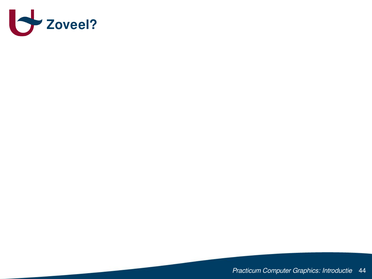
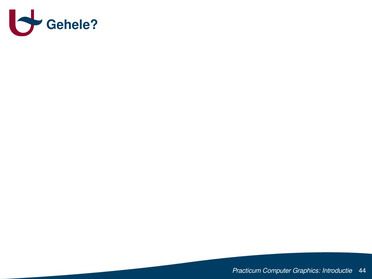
Zoveel: Zoveel -> Gehele (72, 25)
